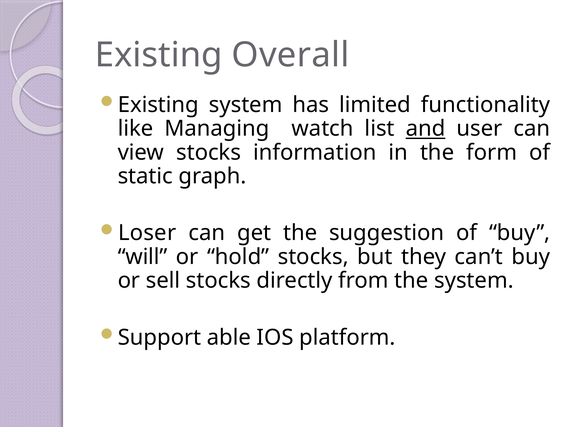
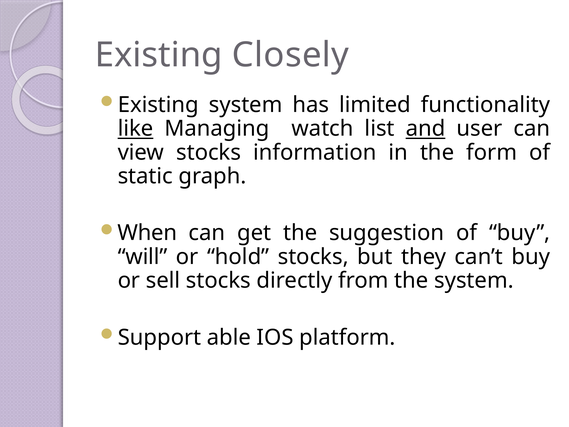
Overall: Overall -> Closely (291, 55)
like underline: none -> present (136, 129)
Loser: Loser -> When (147, 233)
